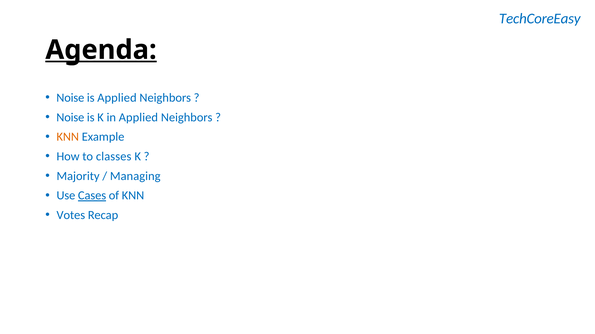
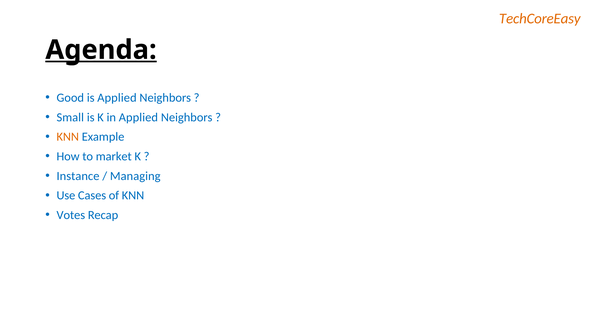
TechCoreEasy colour: blue -> orange (540, 19)
Noise: Noise -> Good (70, 98)
Noise: Noise -> Small (70, 118)
classes: classes -> market (114, 157)
Majority: Majority -> Instance (78, 176)
Cases underline: present -> none (92, 196)
